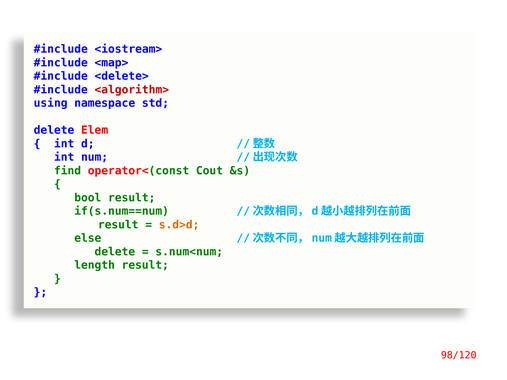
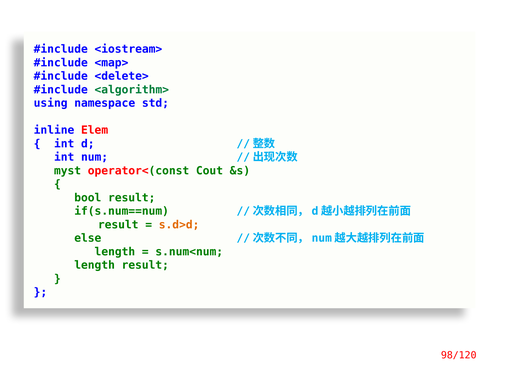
<algorithm> colour: red -> green (132, 90)
delete: delete -> inline (54, 130)
find: find -> myst (68, 171)
delete: delete -> length (115, 252)
